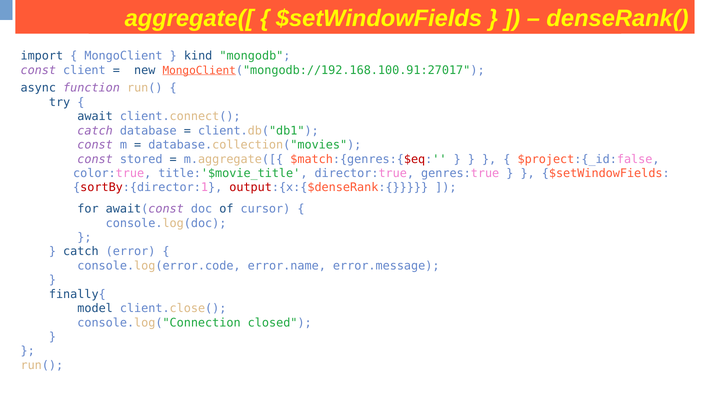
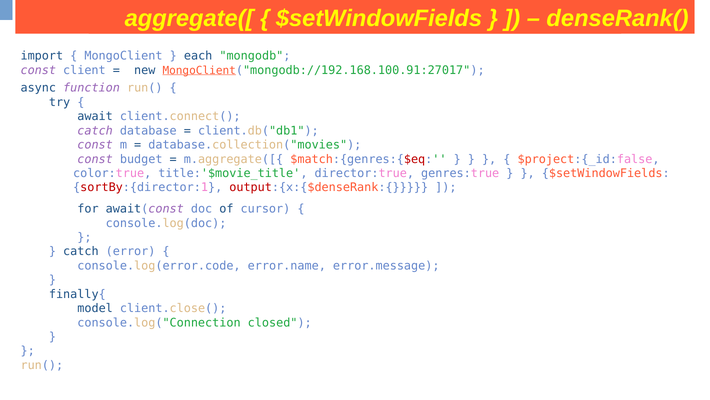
kind: kind -> each (198, 56)
stored: stored -> budget (141, 159)
